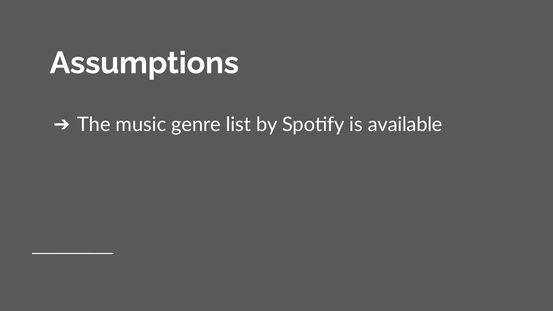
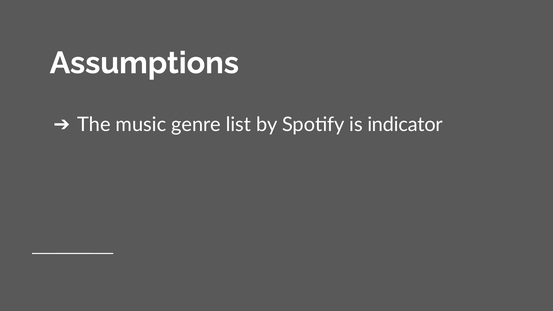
available: available -> indicator (405, 124)
